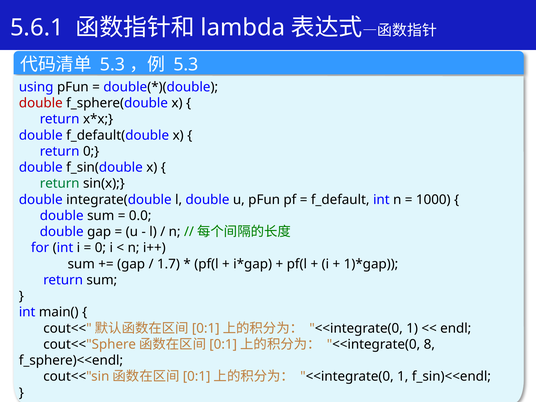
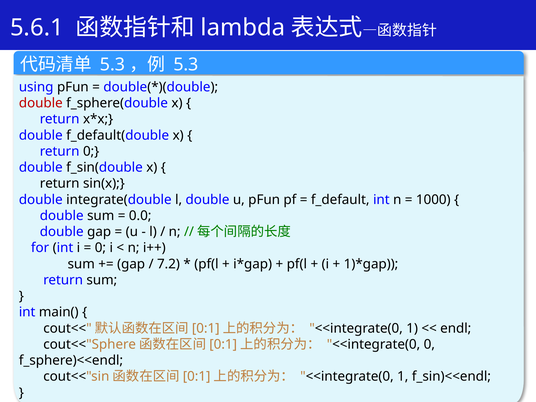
return colour: green -> black (60, 184)
1.7: 1.7 -> 7.2 (168, 264)
<<integrate(0 8: 8 -> 0 (429, 344)
